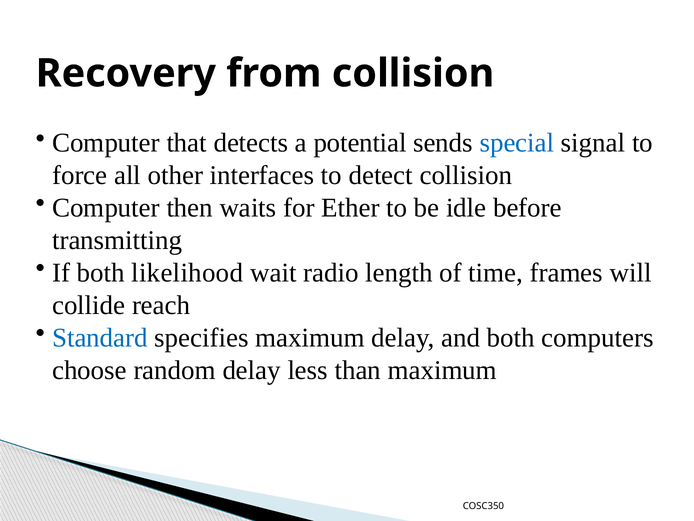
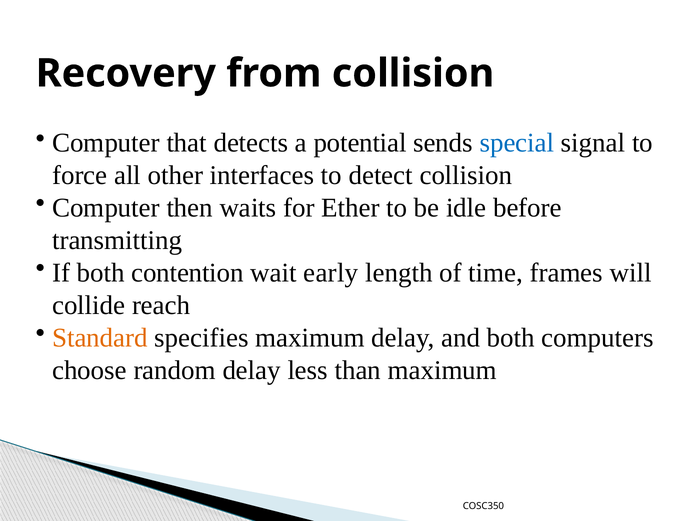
likelihood: likelihood -> contention (187, 273)
radio: radio -> early (331, 273)
Standard colour: blue -> orange (100, 337)
